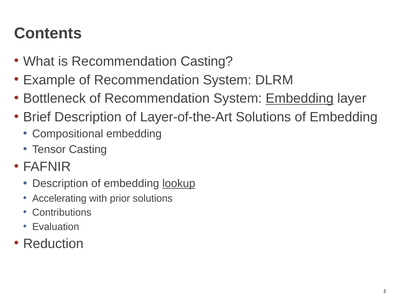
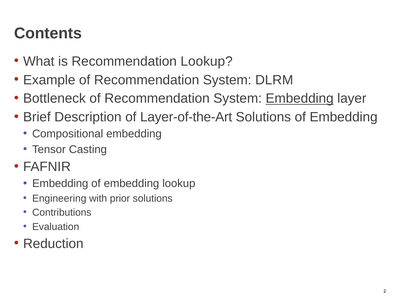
Recommendation Casting: Casting -> Lookup (207, 61)
Description: Description -> Embedding (60, 184)
lookup underline: present -> none (179, 184)
Accelerating: Accelerating -> Engineering (59, 199)
